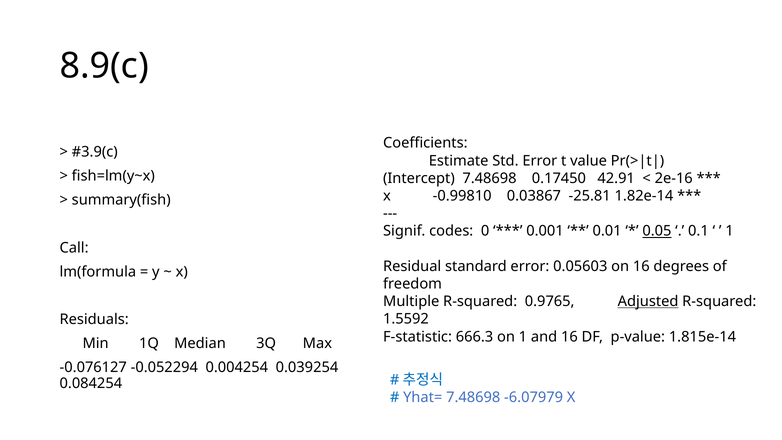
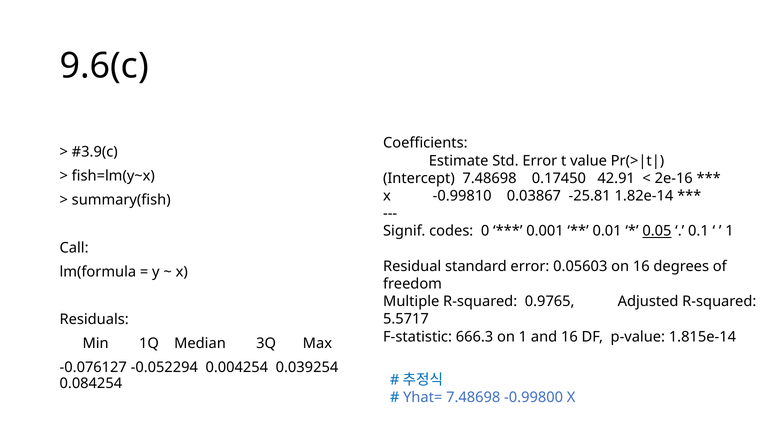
8.9(c: 8.9(c -> 9.6(c (104, 66)
Adjusted underline: present -> none (648, 301)
1.5592: 1.5592 -> 5.5717 (406, 319)
-6.07979: -6.07979 -> -0.99800 (534, 397)
